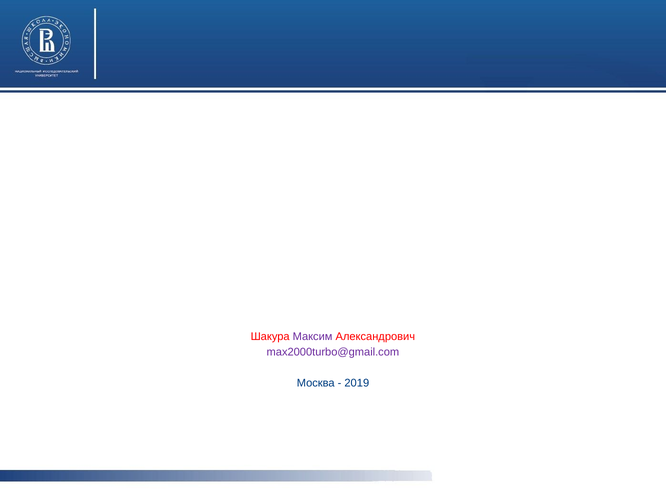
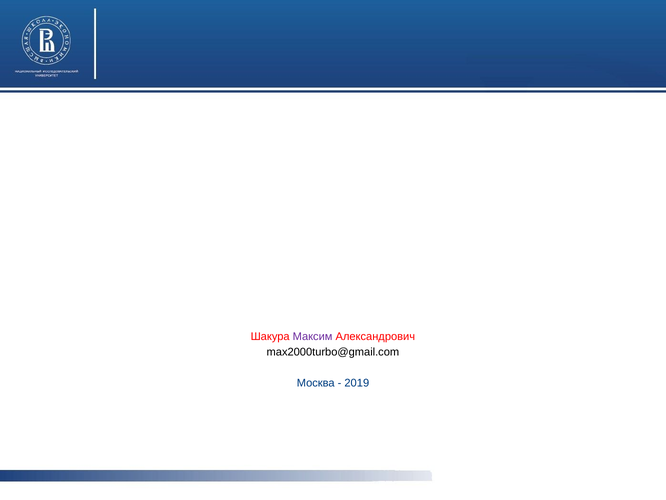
max2000turbo@gmail.com colour: purple -> black (333, 352)
